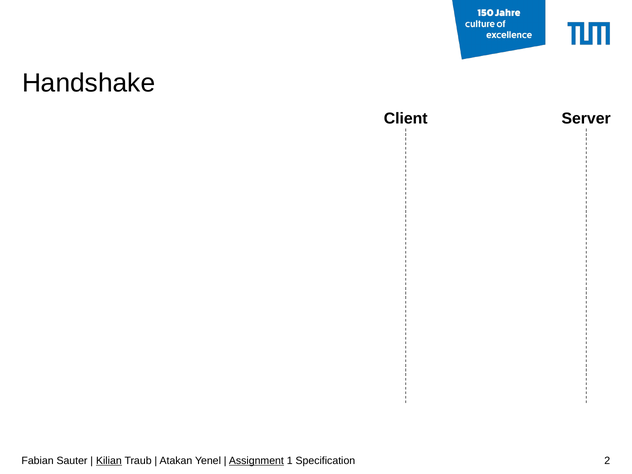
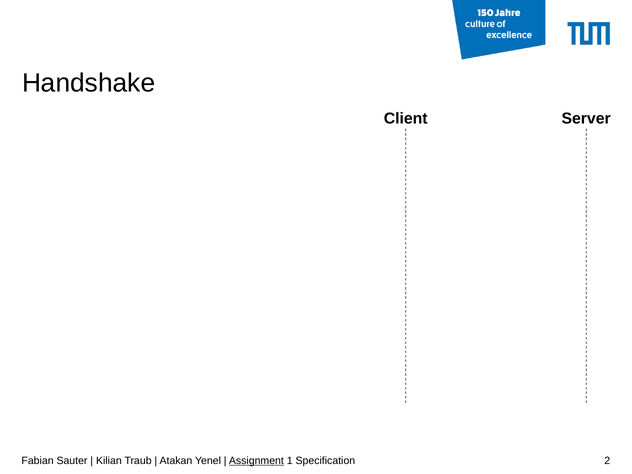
Kilian underline: present -> none (109, 461)
